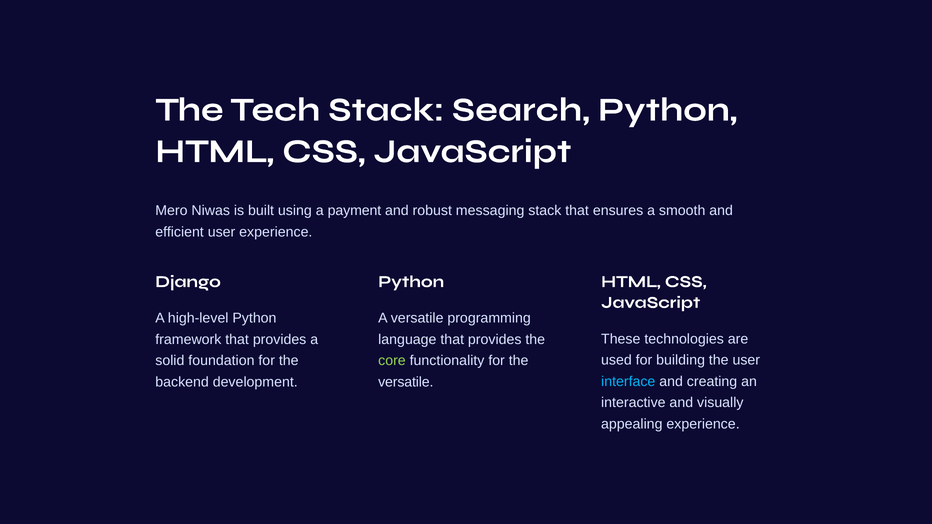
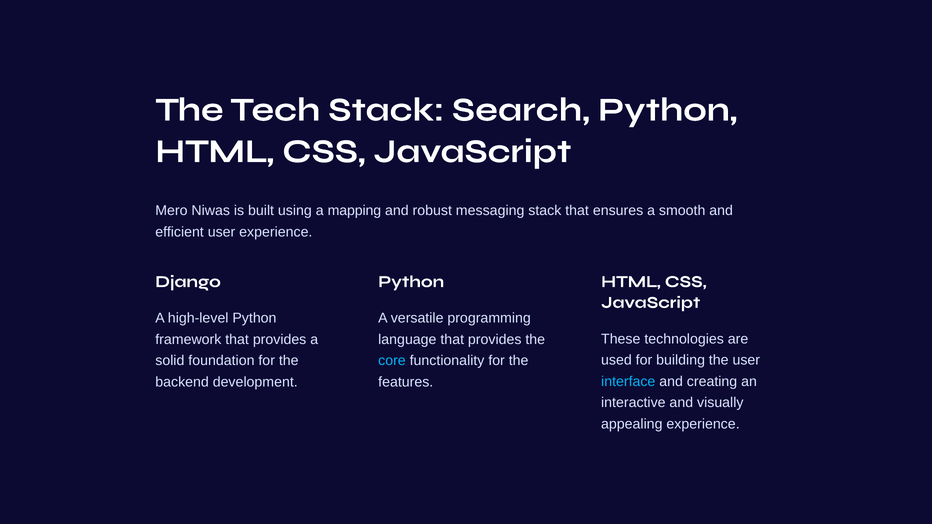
payment: payment -> mapping (354, 211)
core colour: light green -> light blue (392, 361)
versatile: versatile -> features (406, 382)
